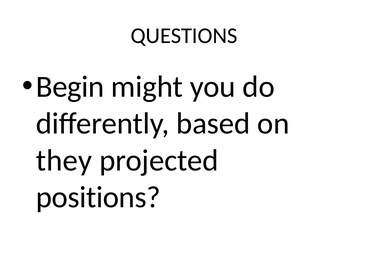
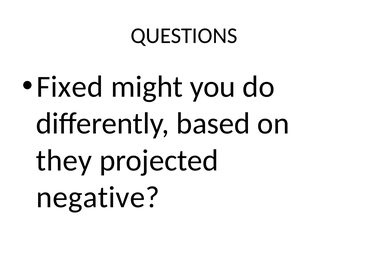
Begin: Begin -> Fixed (70, 87)
positions: positions -> negative (98, 197)
